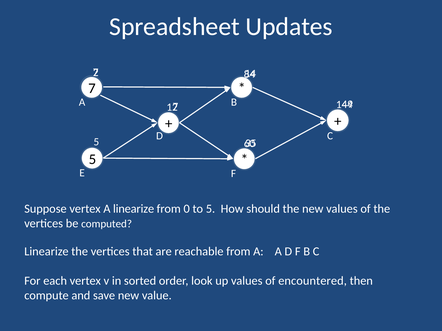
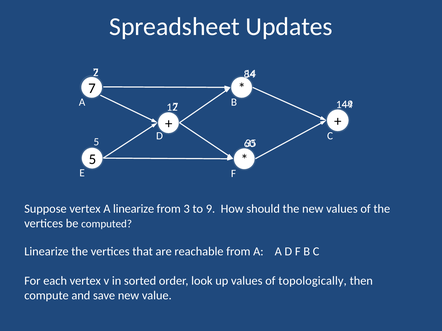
0: 0 -> 3 (187, 209)
to 5: 5 -> 9 (210, 209)
encountered: encountered -> topologically (313, 281)
